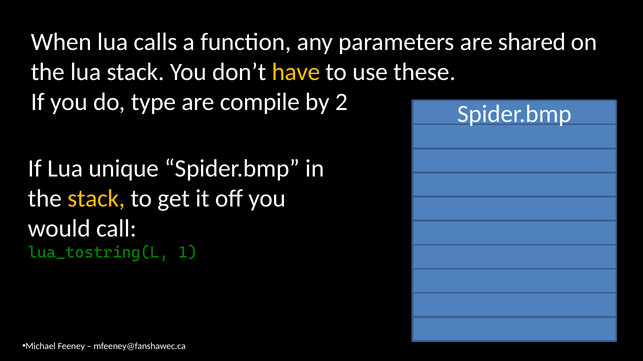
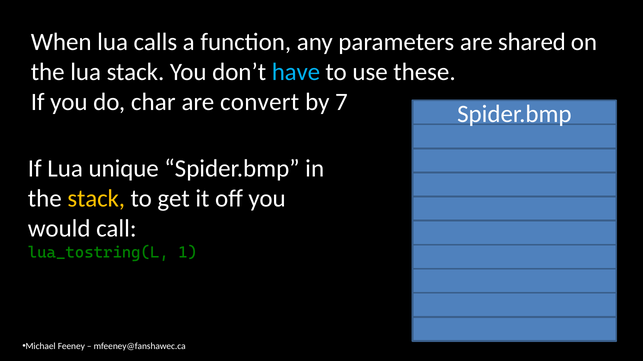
have colour: yellow -> light blue (296, 72)
type: type -> char (153, 102)
compile: compile -> convert (260, 102)
2: 2 -> 7 (341, 102)
